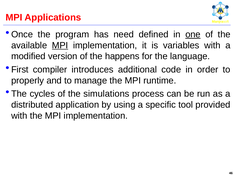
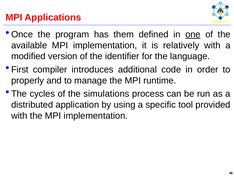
need: need -> them (124, 34)
MPI underline: present -> none (60, 45)
variables: variables -> relatively (181, 45)
happens: happens -> identifier (122, 56)
